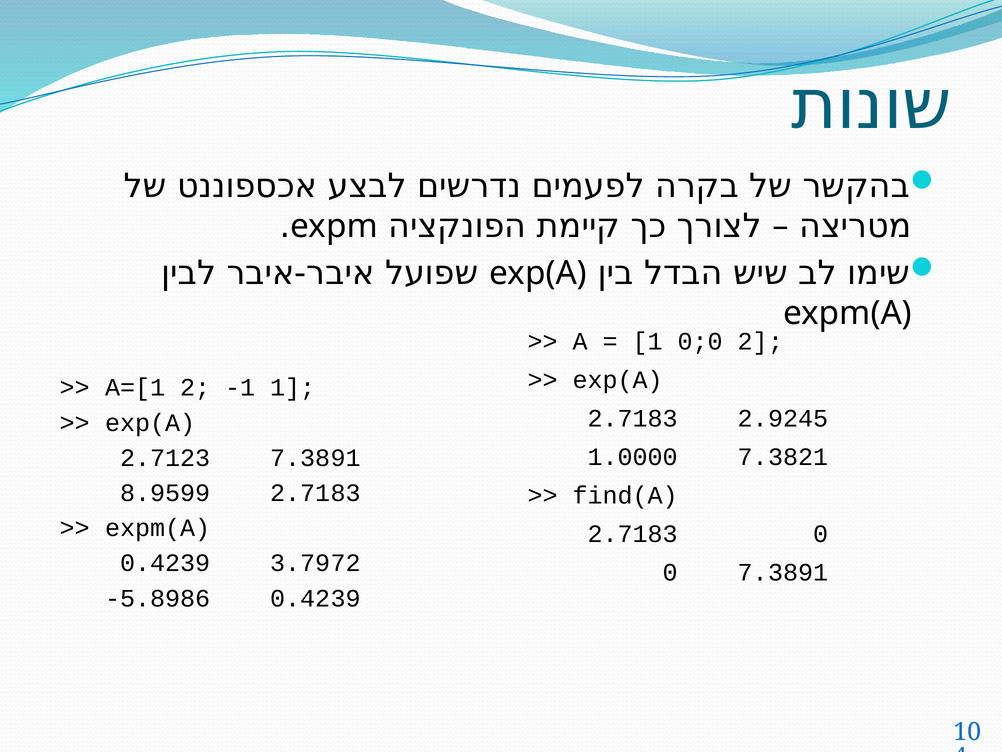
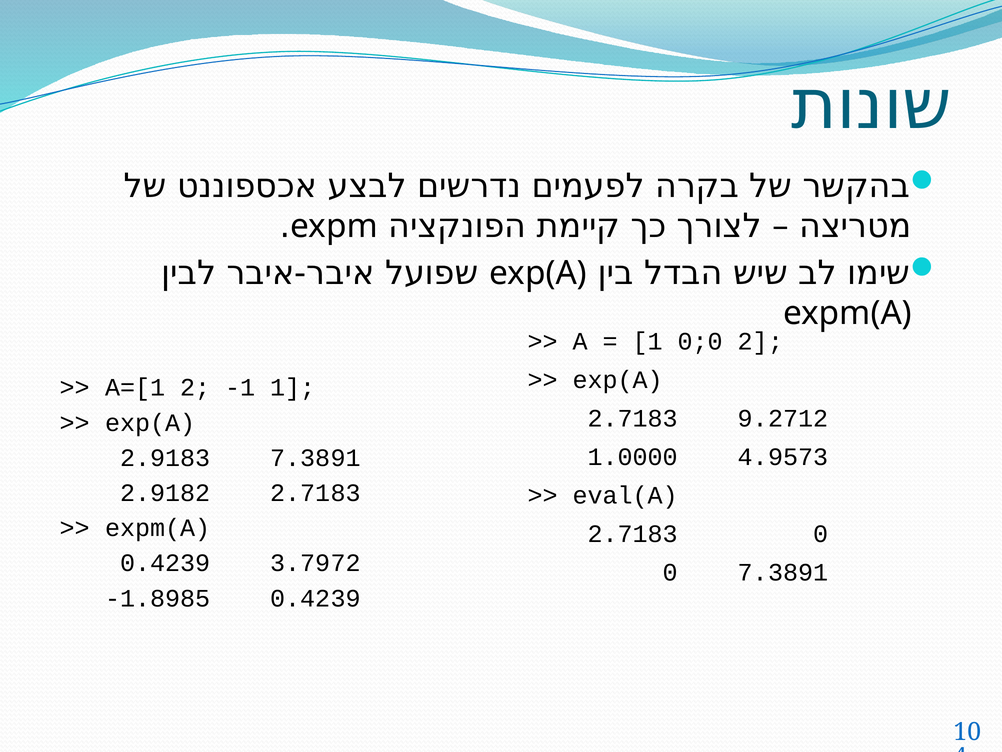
2.9245: 2.9245 -> 9.2712 (783, 418)
7.3821: 7.3821 -> 4.9573 (783, 457)
2.7123: 2.7123 -> 2.9183 (165, 458)
8.9599: 8.9599 -> 2.9182 (165, 493)
find(A: find(A -> eval(A (625, 495)
-5.8986: -5.8986 -> -1.8985 (158, 598)
